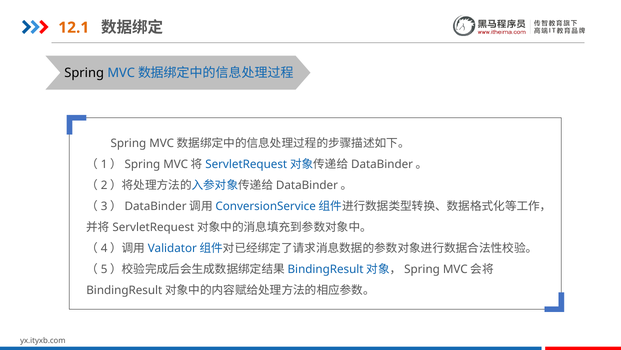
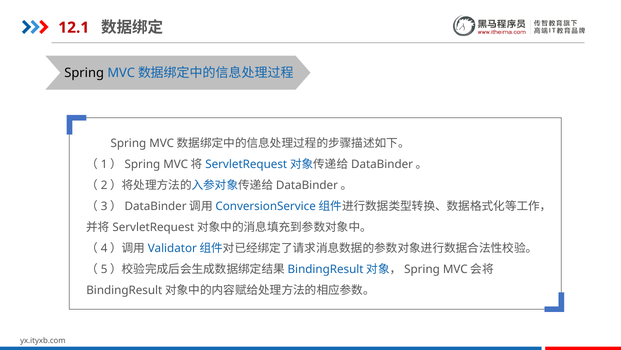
12.1 colour: orange -> red (74, 28)
